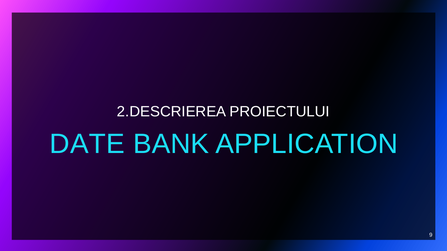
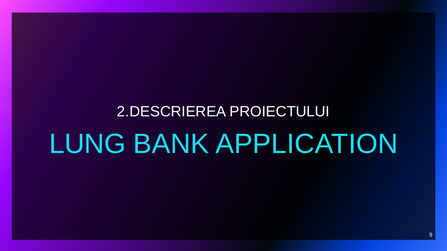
DATE: DATE -> LUNG (88, 144)
